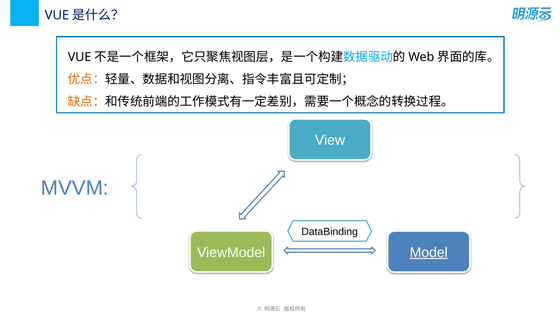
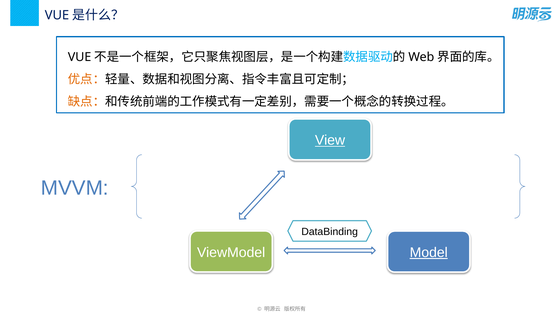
View underline: none -> present (330, 141)
